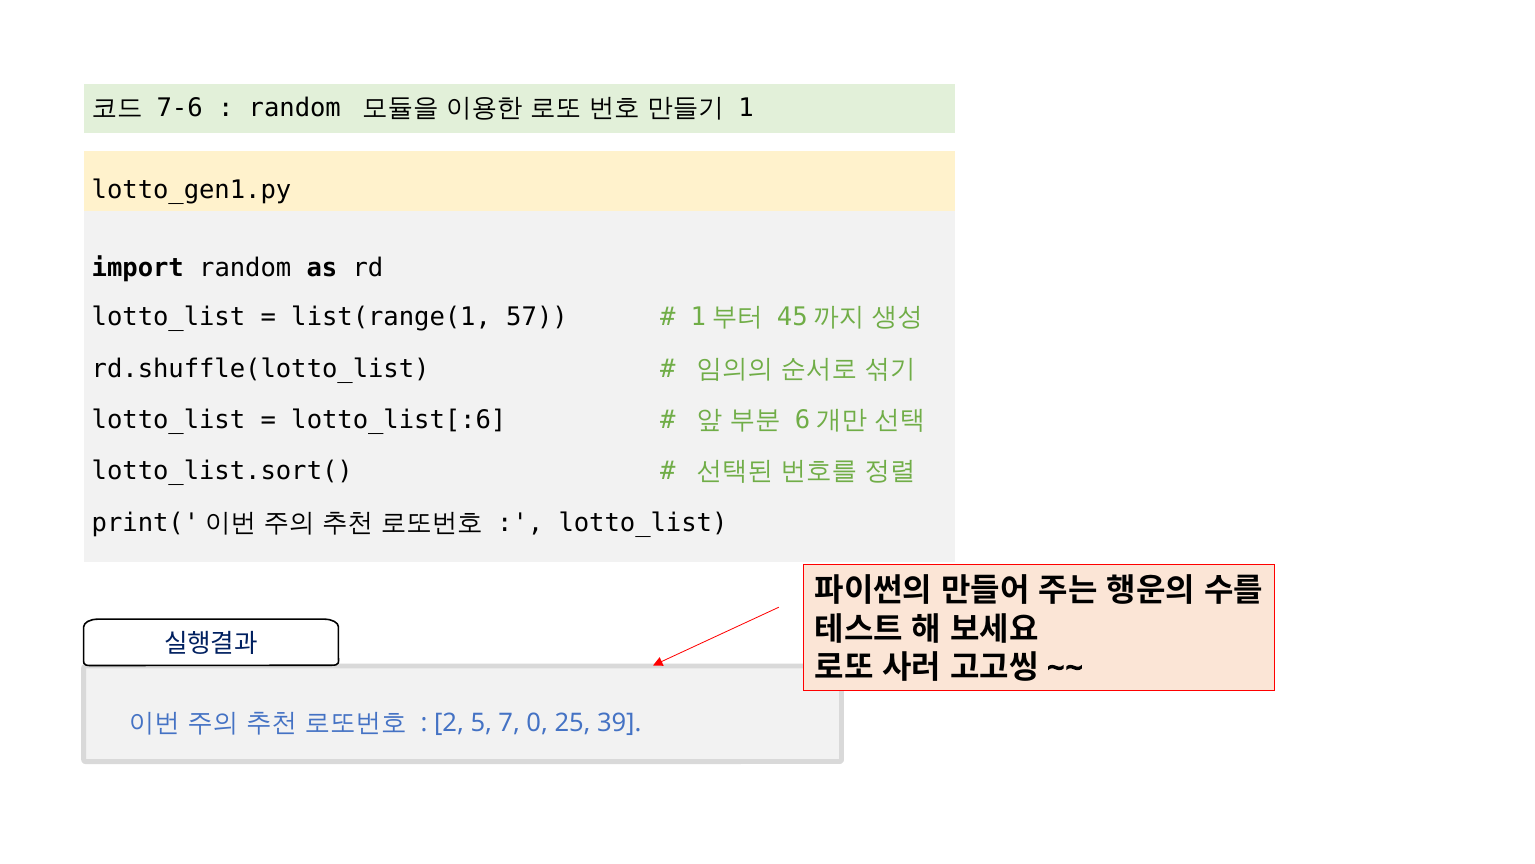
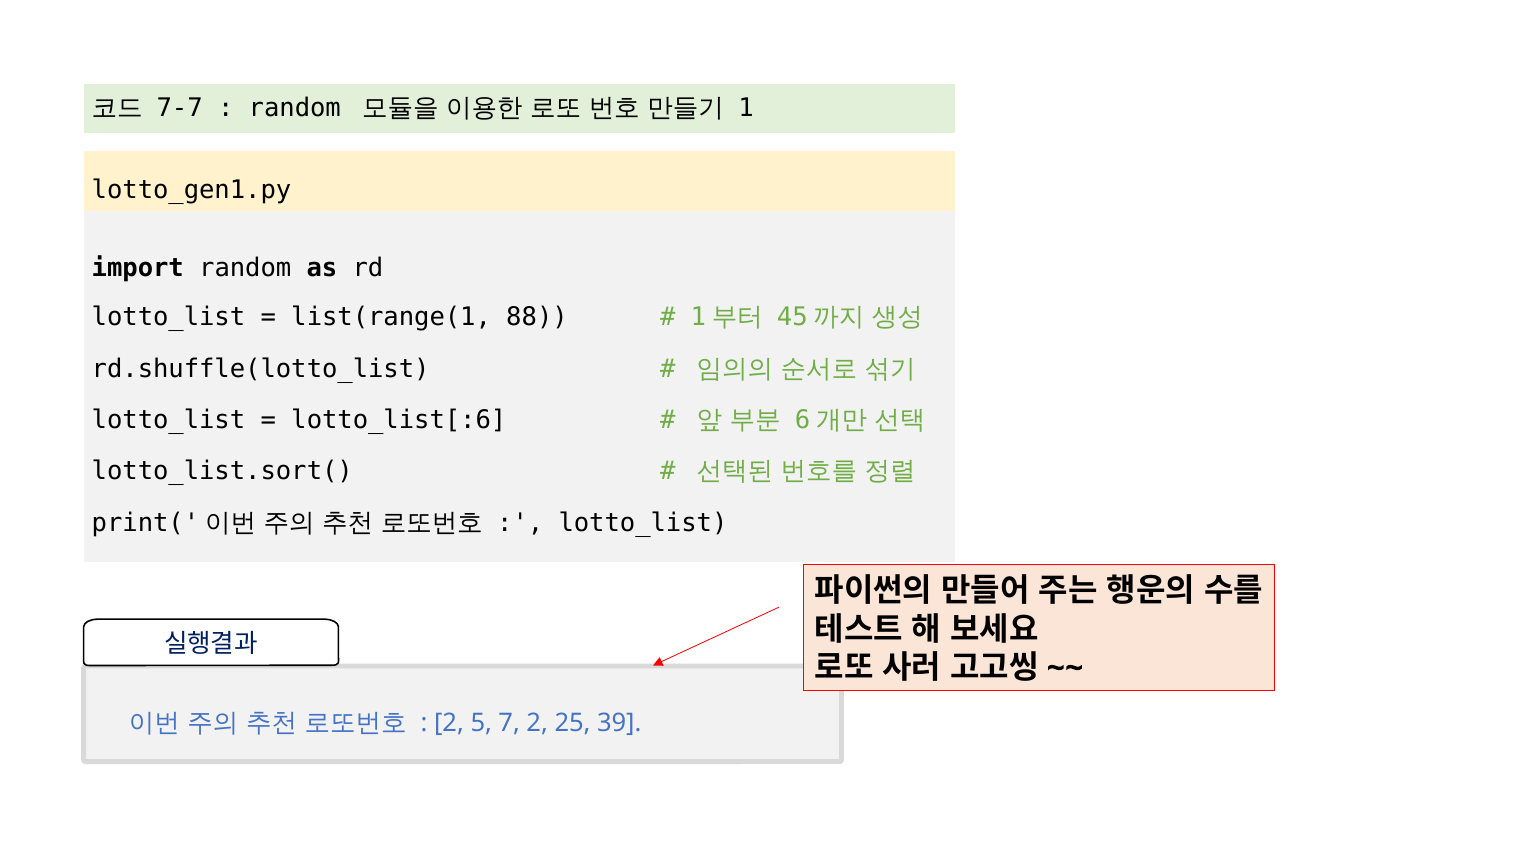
7-6: 7-6 -> 7-7 (180, 108)
57: 57 -> 88 (537, 317)
7 0: 0 -> 2 (537, 722)
